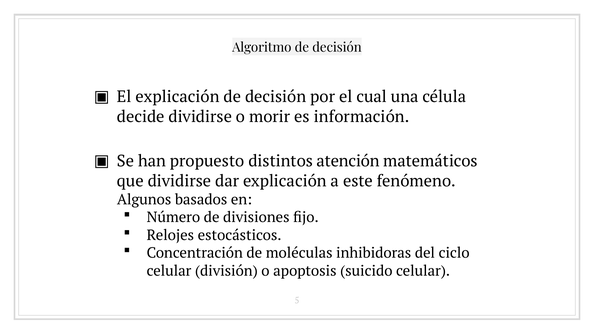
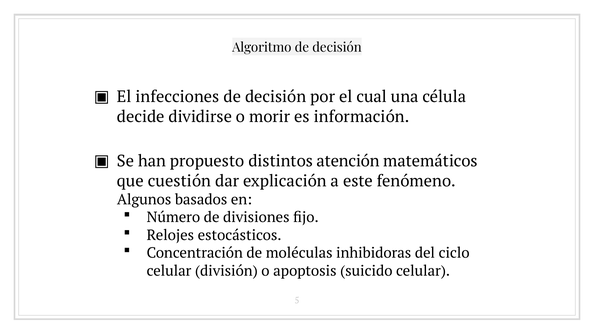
El explicación: explicación -> infecciones (178, 97)
que dividirse: dividirse -> cuestión (179, 181)
